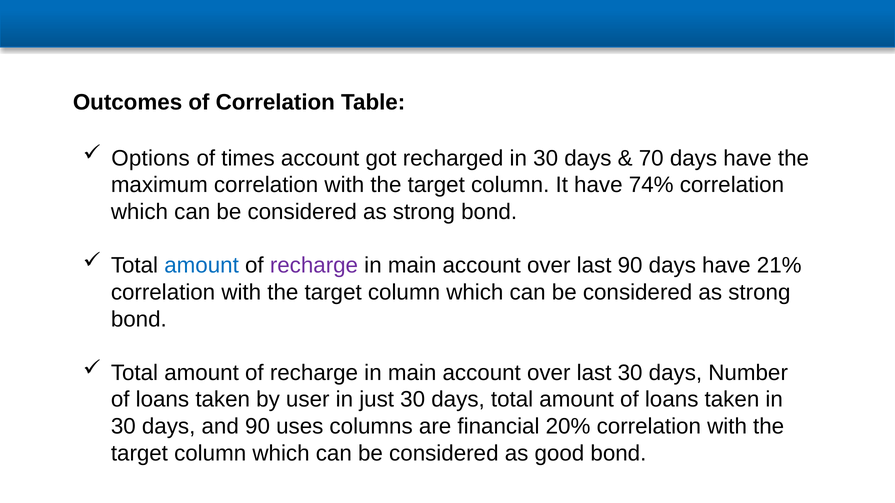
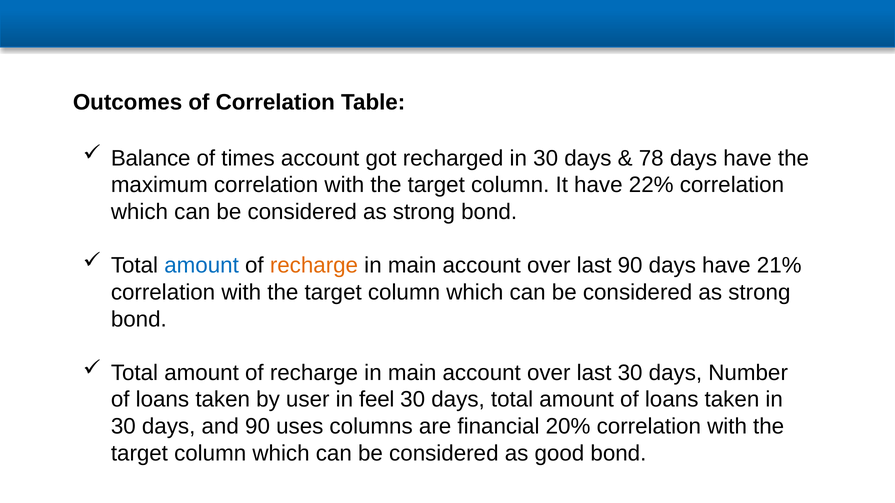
Options: Options -> Balance (151, 158)
70: 70 -> 78 (651, 158)
74%: 74% -> 22% (651, 185)
recharge colour: purple -> orange (314, 266)
just: just -> feel (377, 400)
